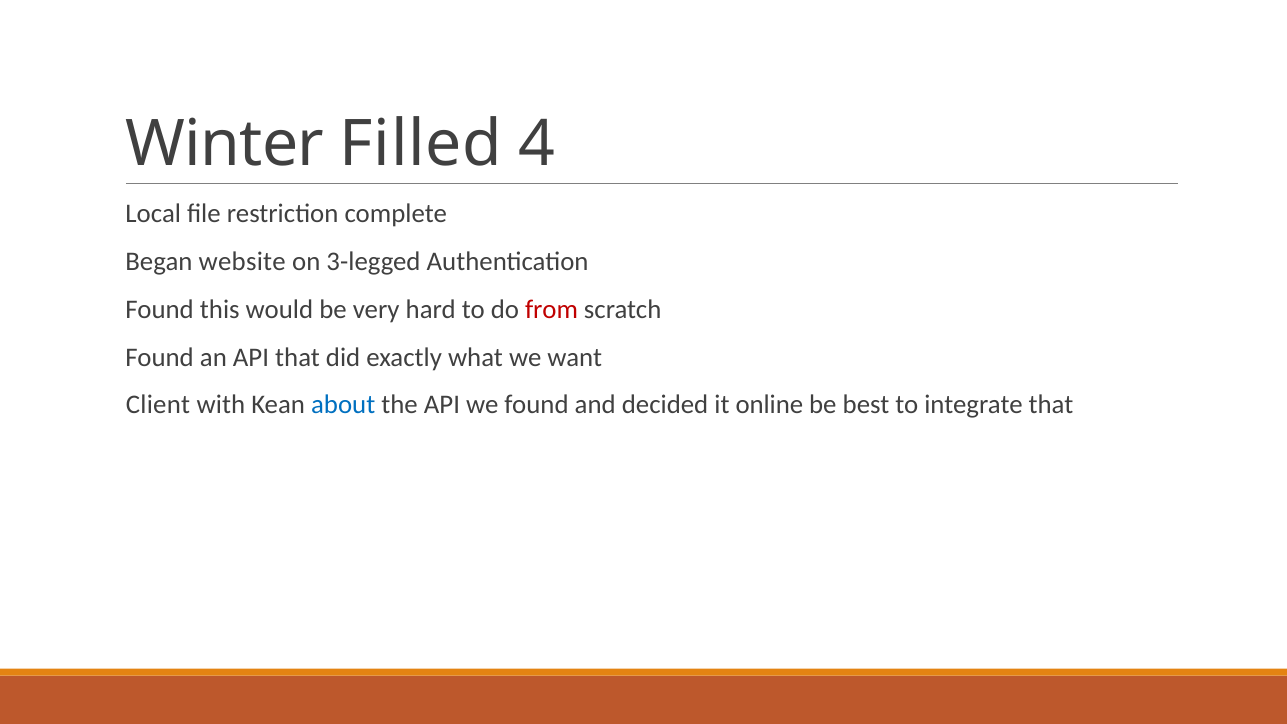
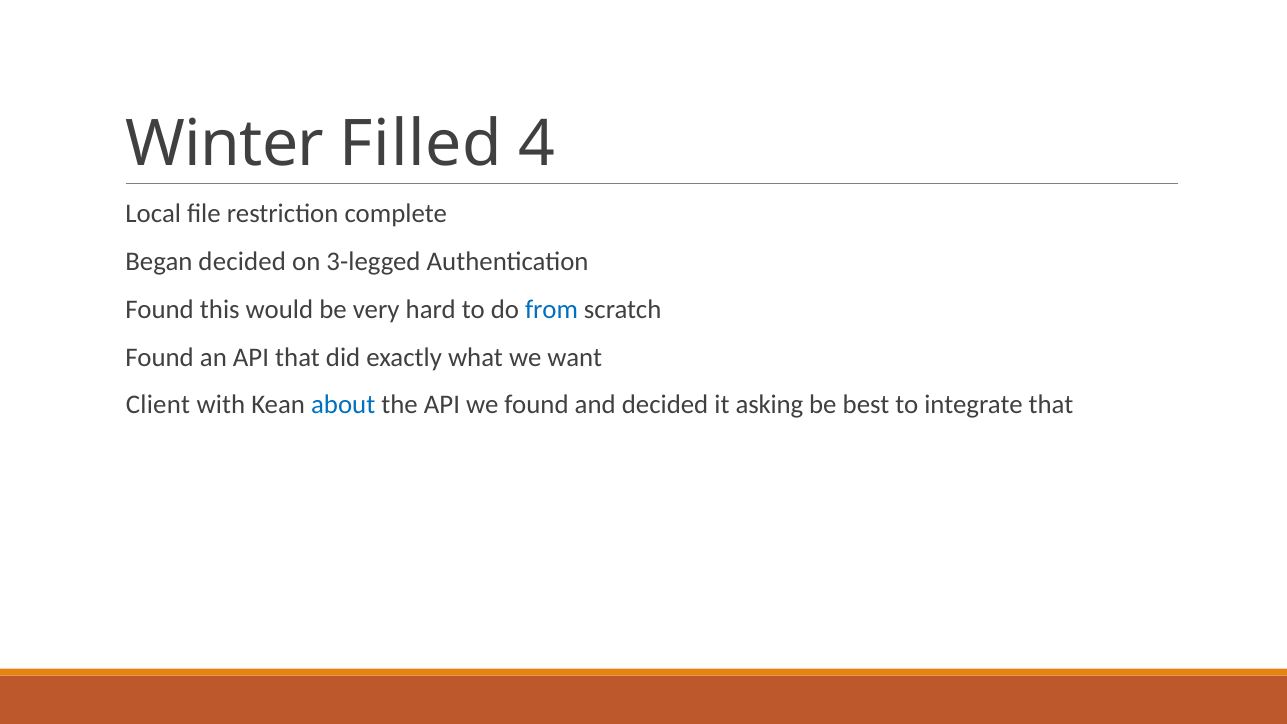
Began website: website -> decided (242, 262)
from colour: red -> blue (552, 309)
online: online -> asking (769, 405)
